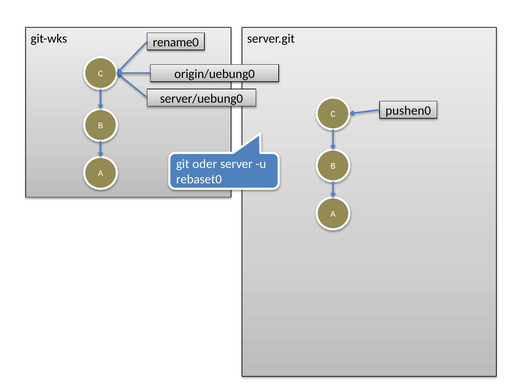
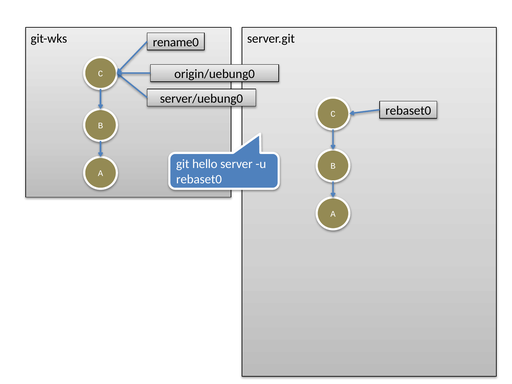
C pushen0: pushen0 -> rebaset0 (408, 111)
oder: oder -> hello (205, 164)
